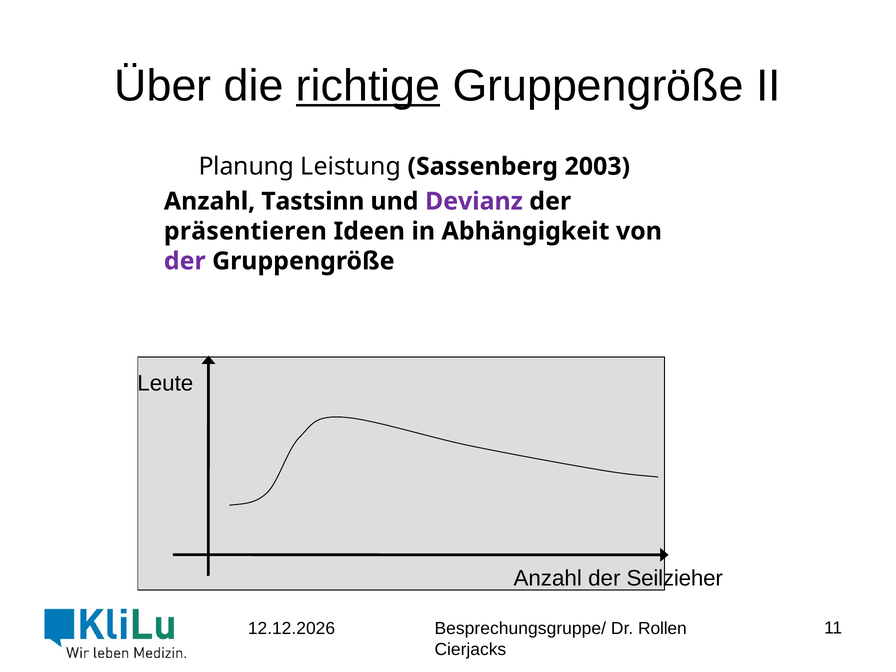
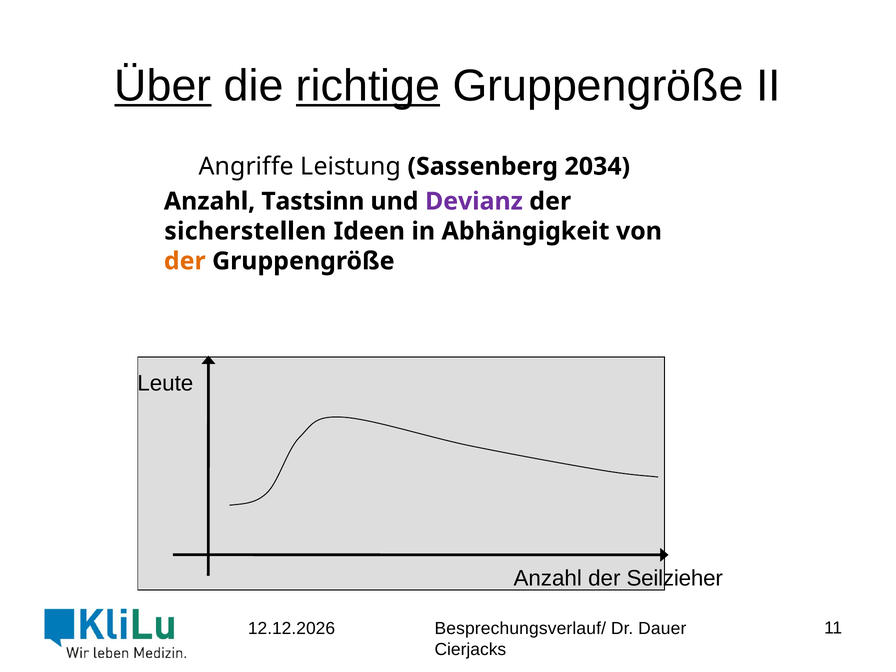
Über underline: none -> present (163, 86)
Planung: Planung -> Angriffe (246, 167)
2003: 2003 -> 2034 (597, 167)
präsentieren: präsentieren -> sicherstellen (245, 231)
der colour: purple -> orange (185, 261)
Besprechungsgruppe/: Besprechungsgruppe/ -> Besprechungsverlauf/ (520, 628)
Rollen: Rollen -> Dauer (662, 628)
